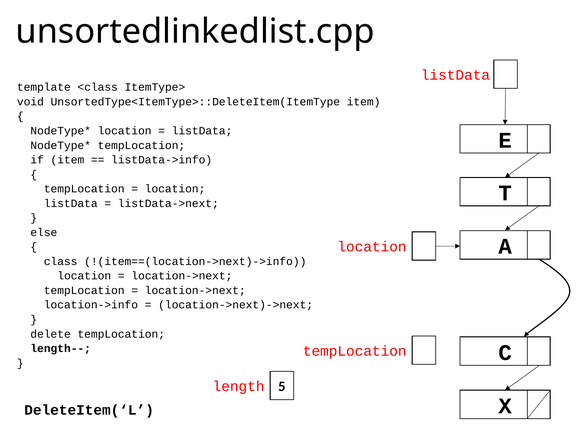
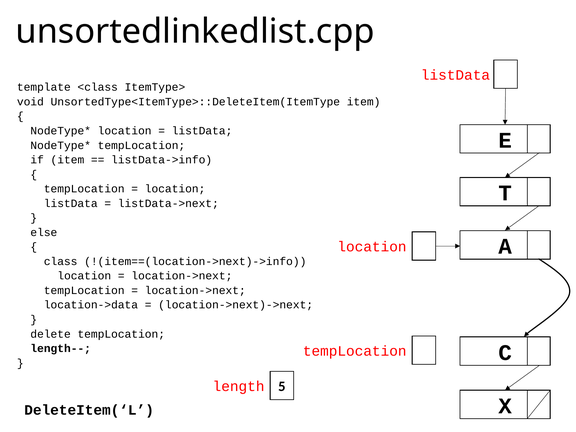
location->info: location->info -> location->data (91, 305)
